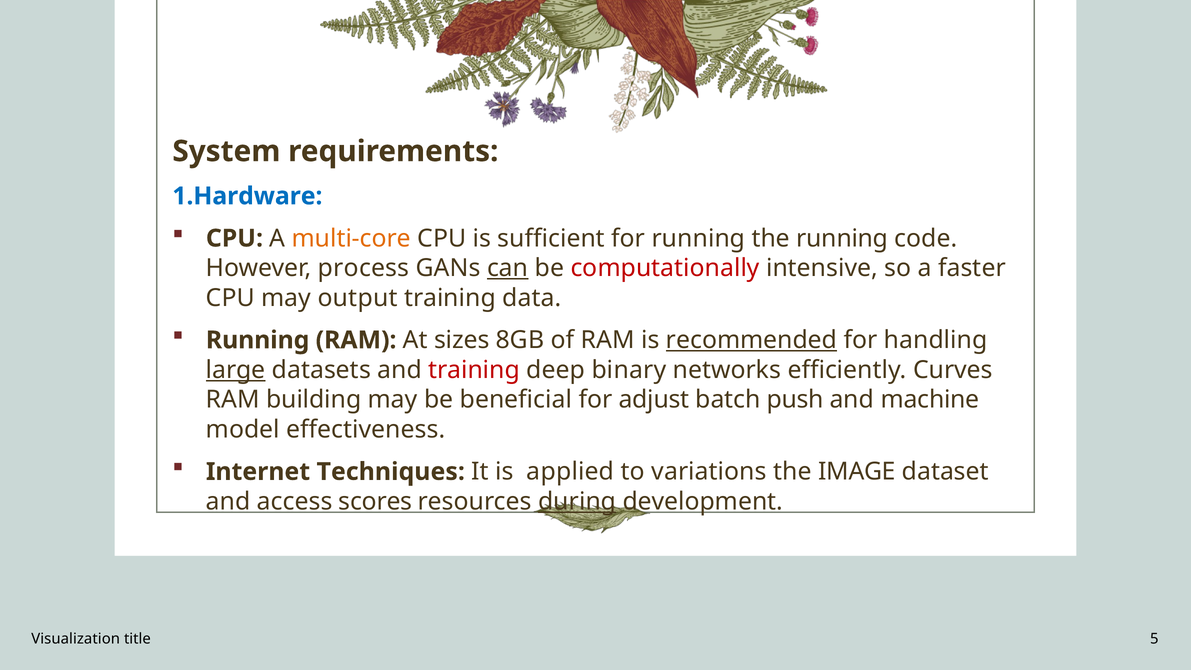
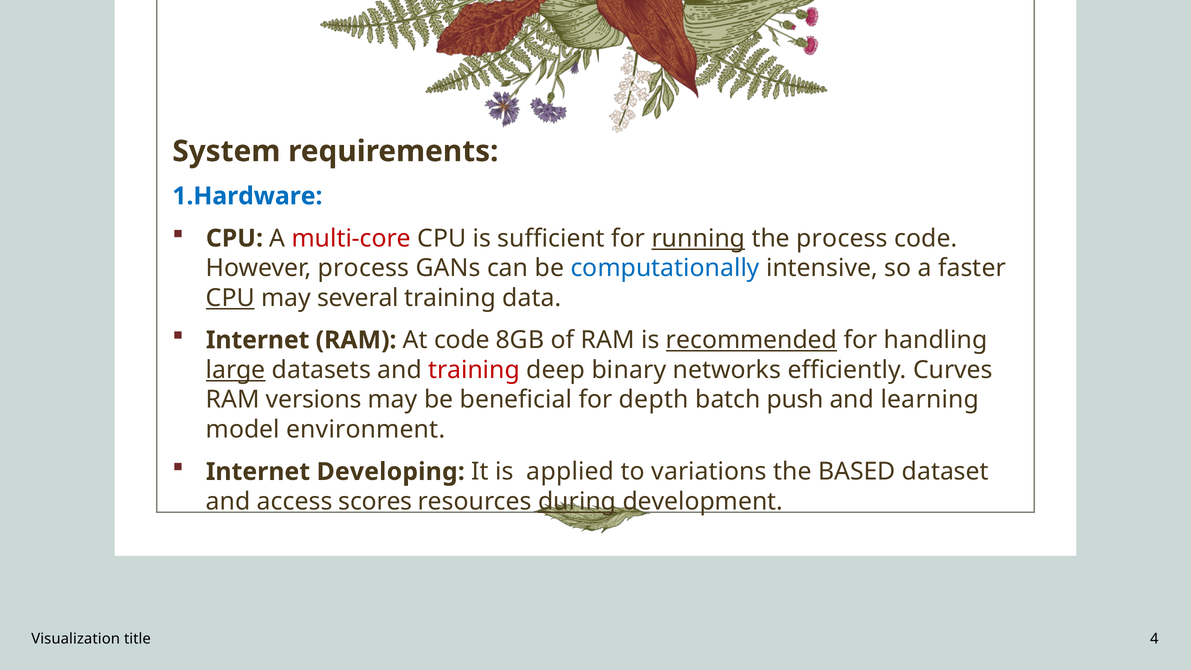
multi-core colour: orange -> red (351, 238)
running underline: none -> present (698, 238)
the running: running -> process (842, 238)
can underline: present -> none (508, 268)
computationally colour: red -> blue (665, 268)
CPU underline: none -> present (230, 298)
output: output -> several (358, 298)
Running: Running -> Internet (258, 340)
At sizes: sizes -> code (462, 340)
building: building -> versions (314, 400)
adjust: adjust -> depth (654, 400)
machine: machine -> learning (930, 400)
effectiveness: effectiveness -> environment (366, 429)
Techniques: Techniques -> Developing (391, 472)
IMAGE: IMAGE -> BASED (857, 472)
5: 5 -> 4 (1154, 639)
